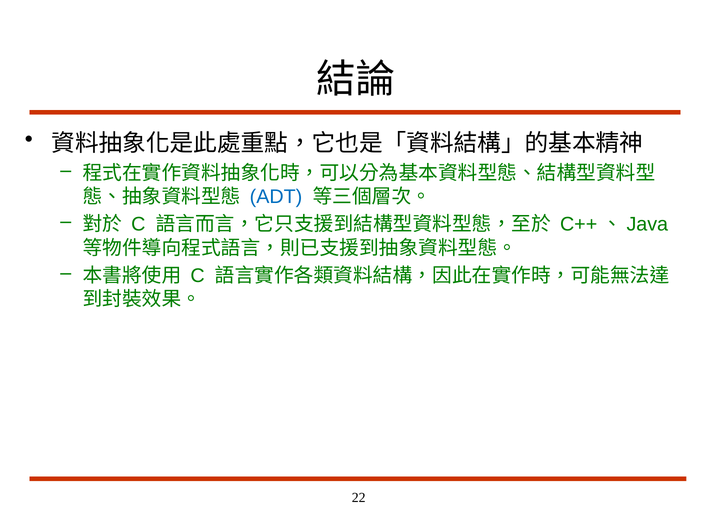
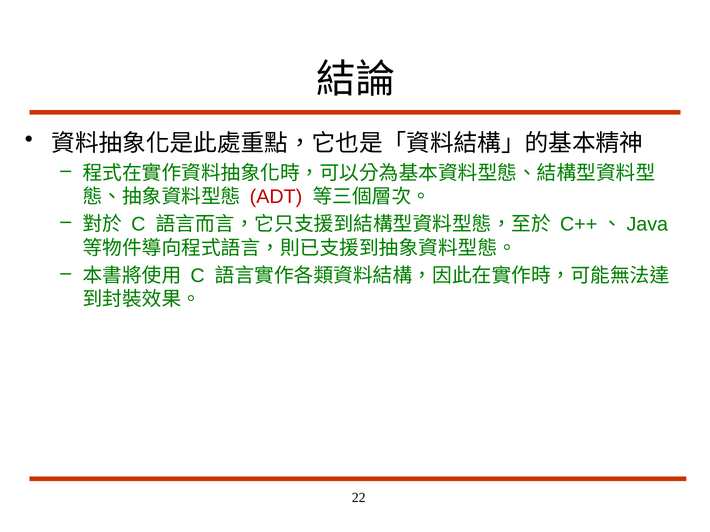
ADT colour: blue -> red (276, 197)
